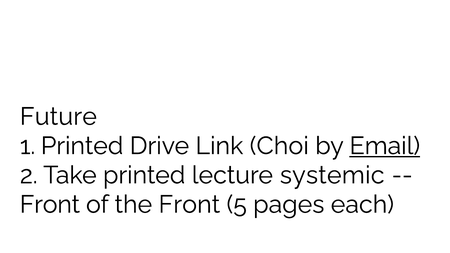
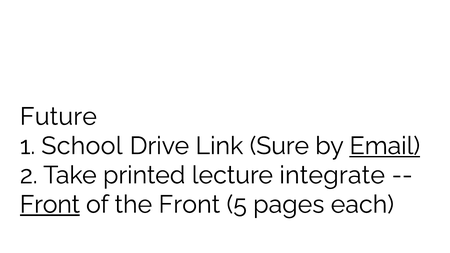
1 Printed: Printed -> School (82, 146)
Choi: Choi -> Sure (279, 146)
systemic: systemic -> integrate (332, 175)
Front underline: none -> present (50, 205)
